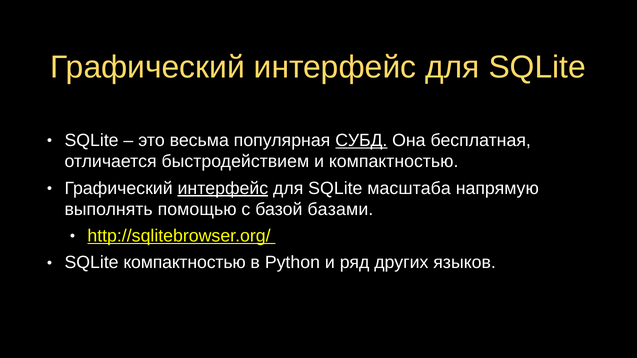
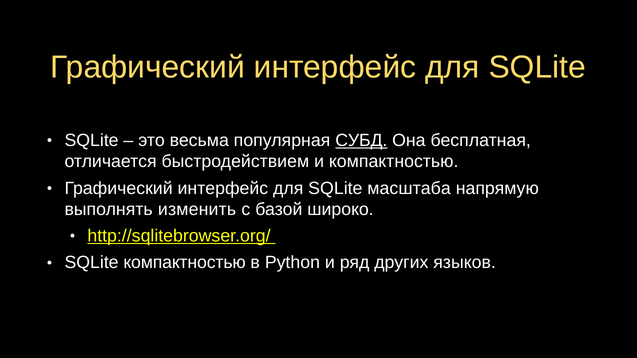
интерфейс underline: present -> none (223, 188)
помощью: помощью -> изменить (197, 210)
базами: базами -> широко (340, 210)
